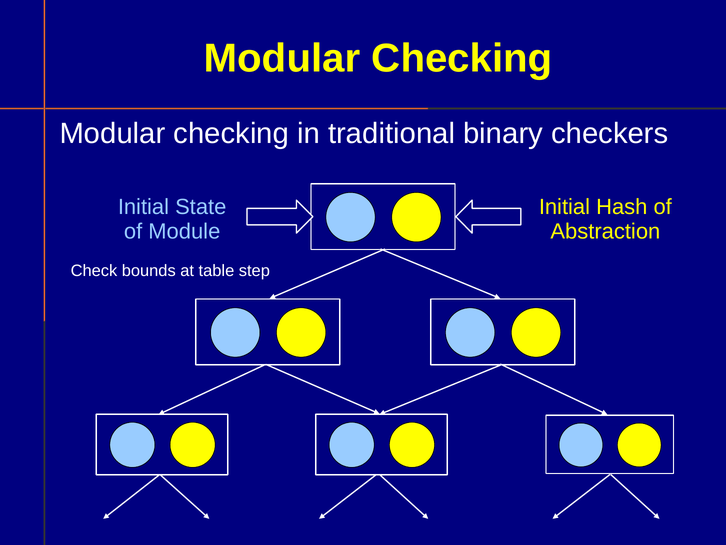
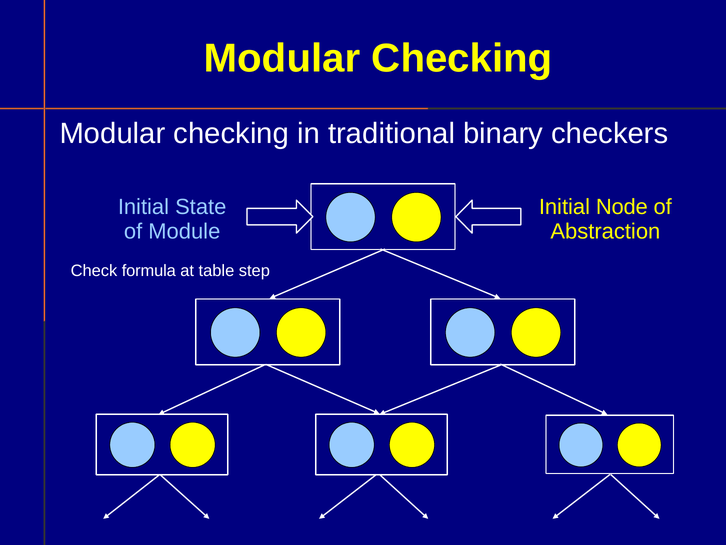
Hash: Hash -> Node (622, 207)
bounds: bounds -> formula (149, 271)
